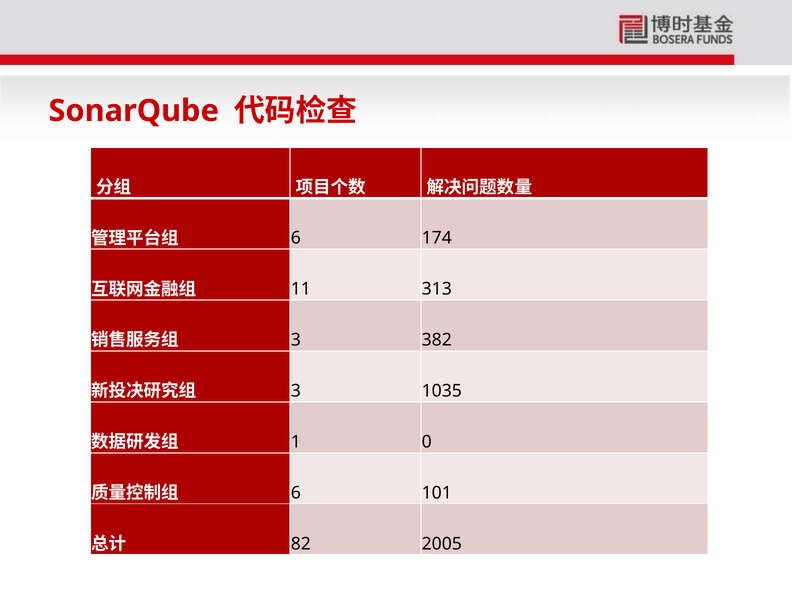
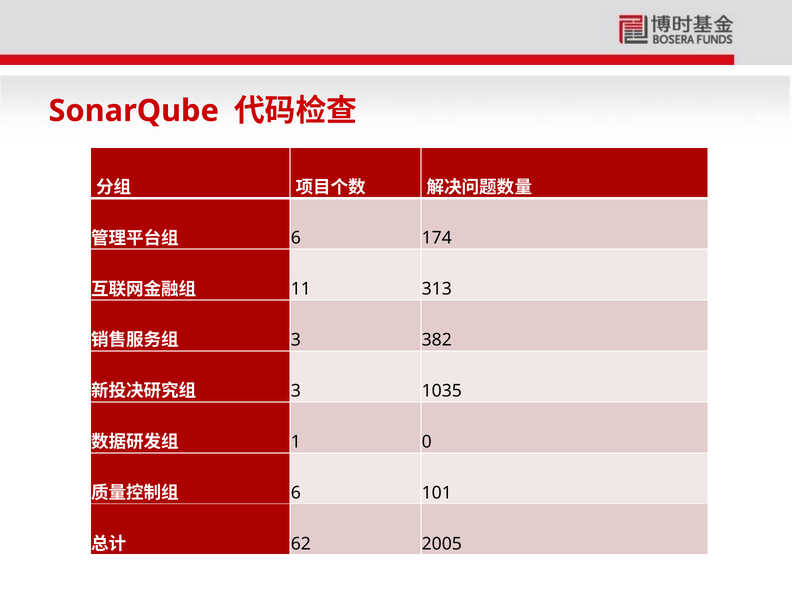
82: 82 -> 62 (301, 544)
